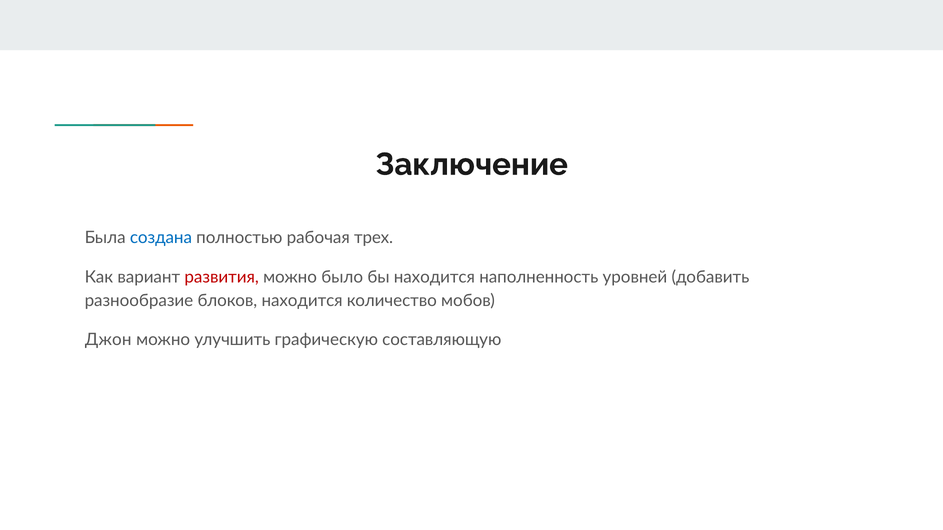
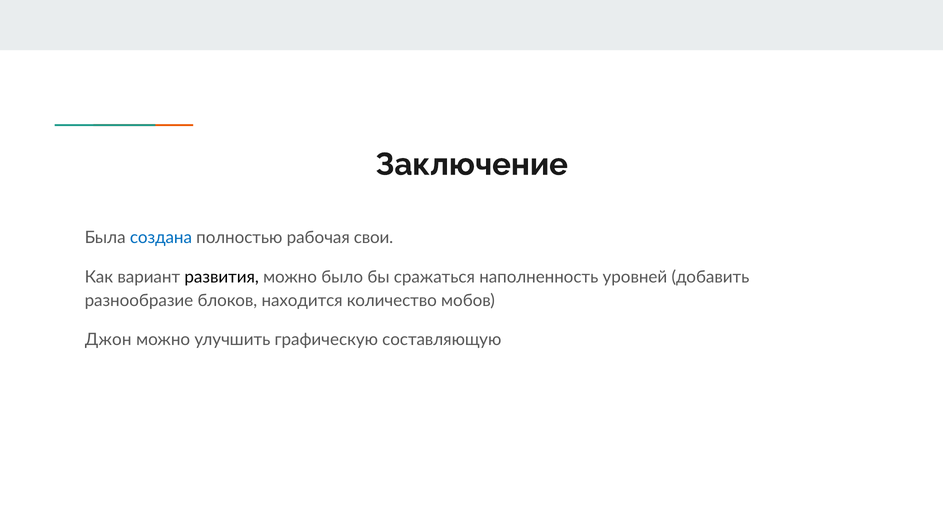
трех: трех -> свои (374, 238)
развития colour: red -> black (222, 277)
бы находится: находится -> сражаться (434, 277)
